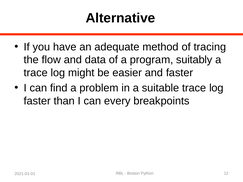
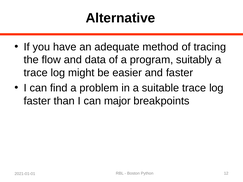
every: every -> major (117, 101)
